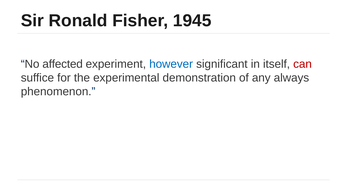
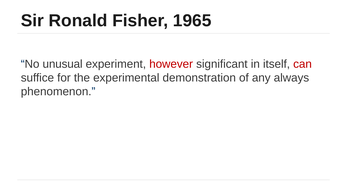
1945: 1945 -> 1965 (192, 21)
affected: affected -> unusual (63, 64)
however colour: blue -> red (171, 64)
